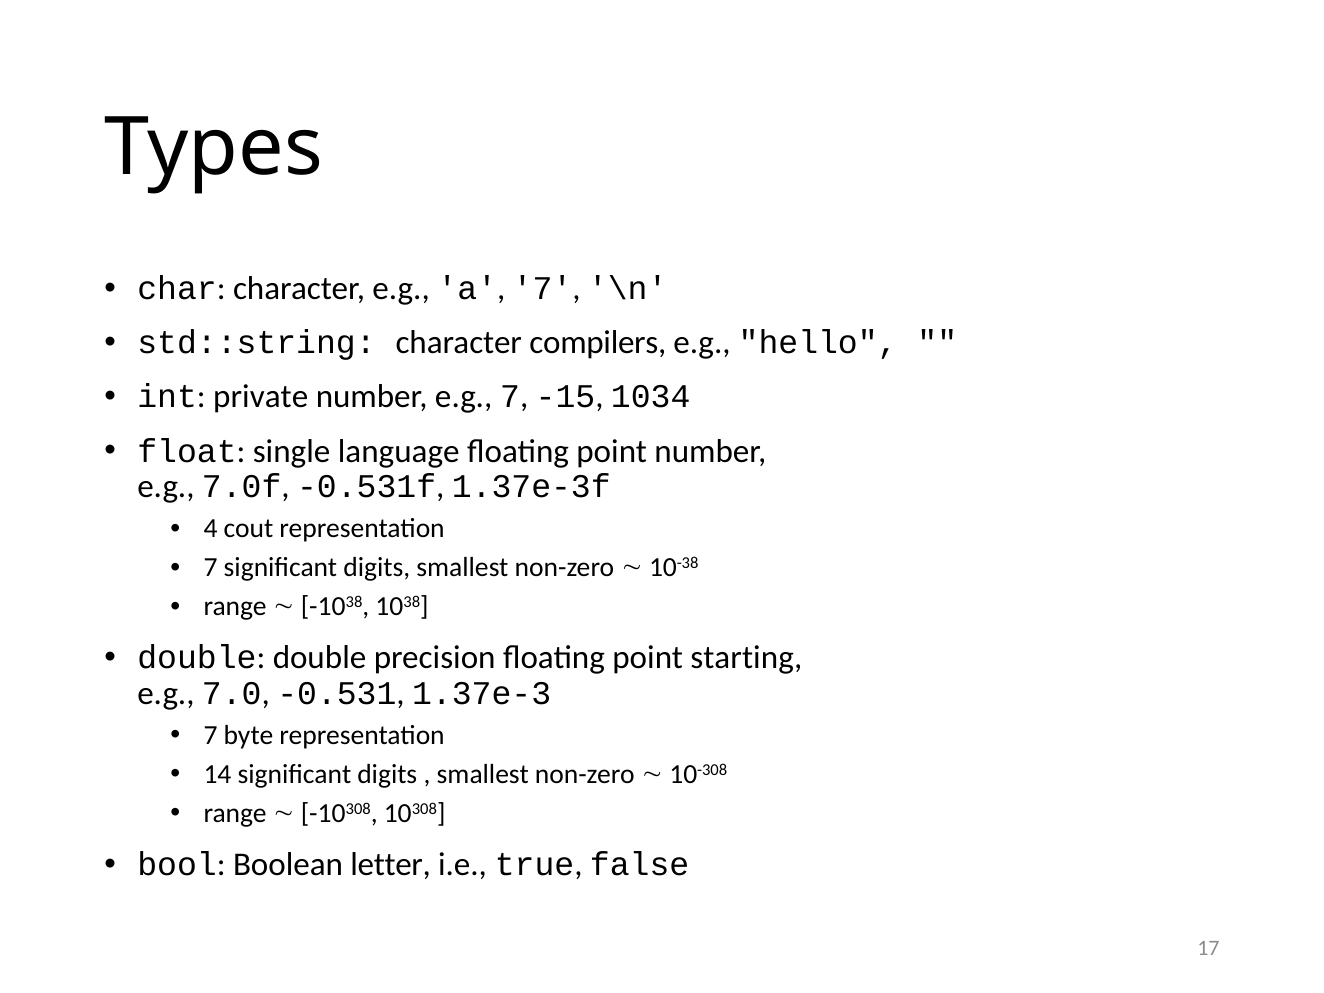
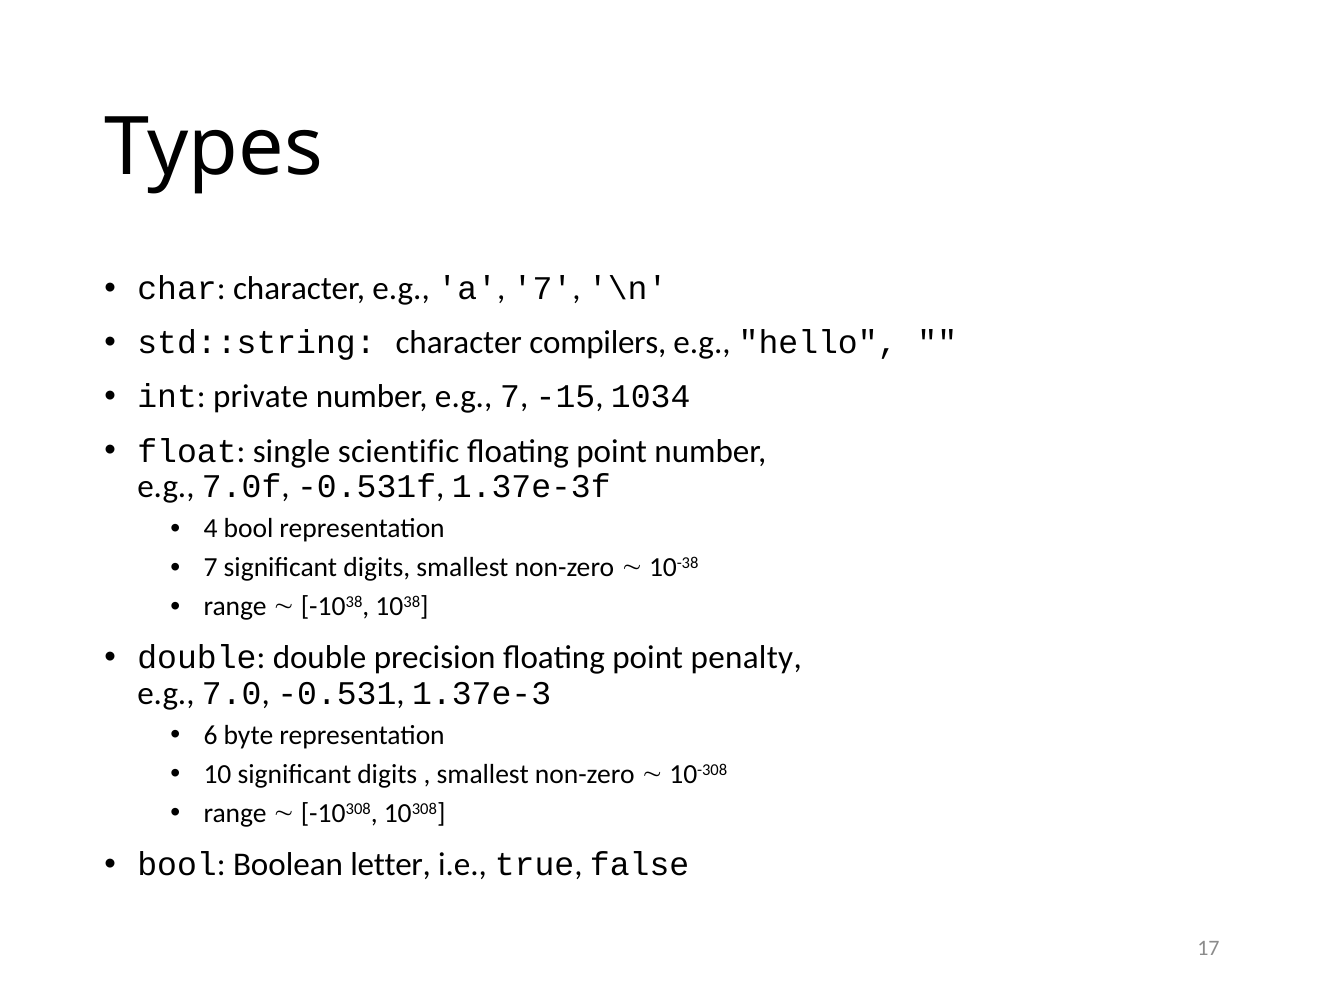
language: language -> scientific (399, 451)
4 cout: cout -> bool (248, 529)
starting: starting -> penalty (746, 658)
7: 7 -> 6 (211, 736)
14: 14 -> 10 (217, 775)
